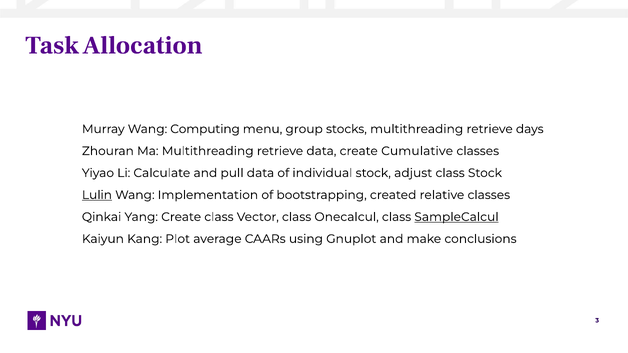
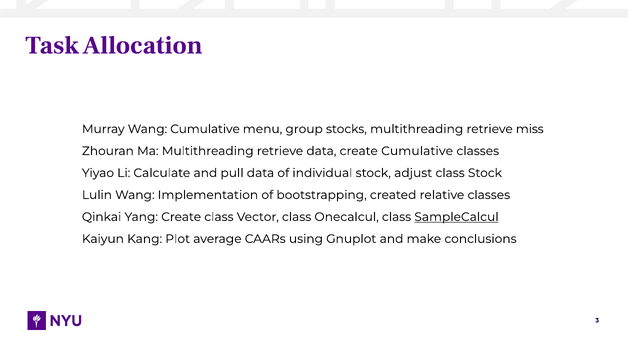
Wang Computing: Computing -> Cumulative (205, 129)
days: days -> miss (530, 129)
Lulin underline: present -> none (97, 195)
